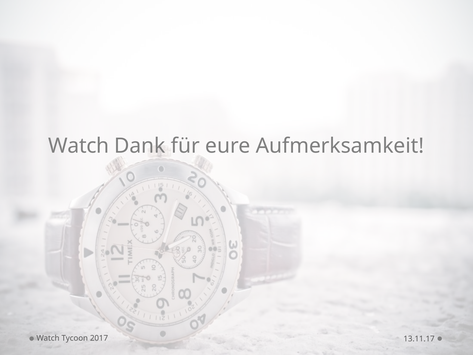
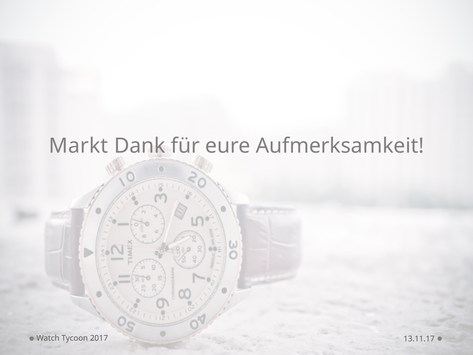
Watch: Watch -> Markt (78, 146)
